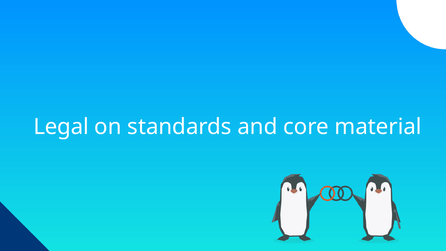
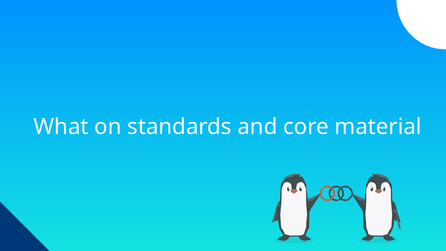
Legal: Legal -> What (61, 127)
